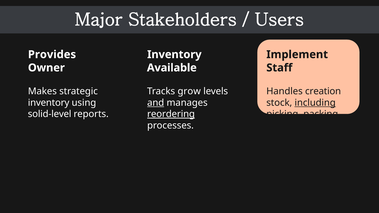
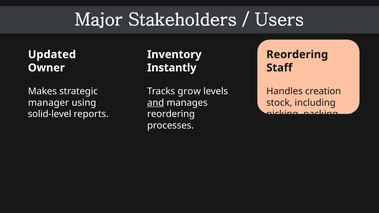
Provides: Provides -> Updated (52, 55)
Implement: Implement -> Reordering (297, 55)
Available: Available -> Instantly (172, 68)
inventory: inventory -> manager (49, 103)
including underline: present -> none (315, 103)
reordering underline: present -> none (171, 114)
